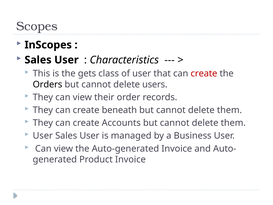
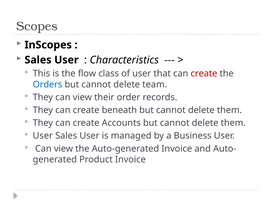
gets: gets -> flow (87, 73)
Orders colour: black -> blue (47, 84)
users: users -> team (155, 84)
